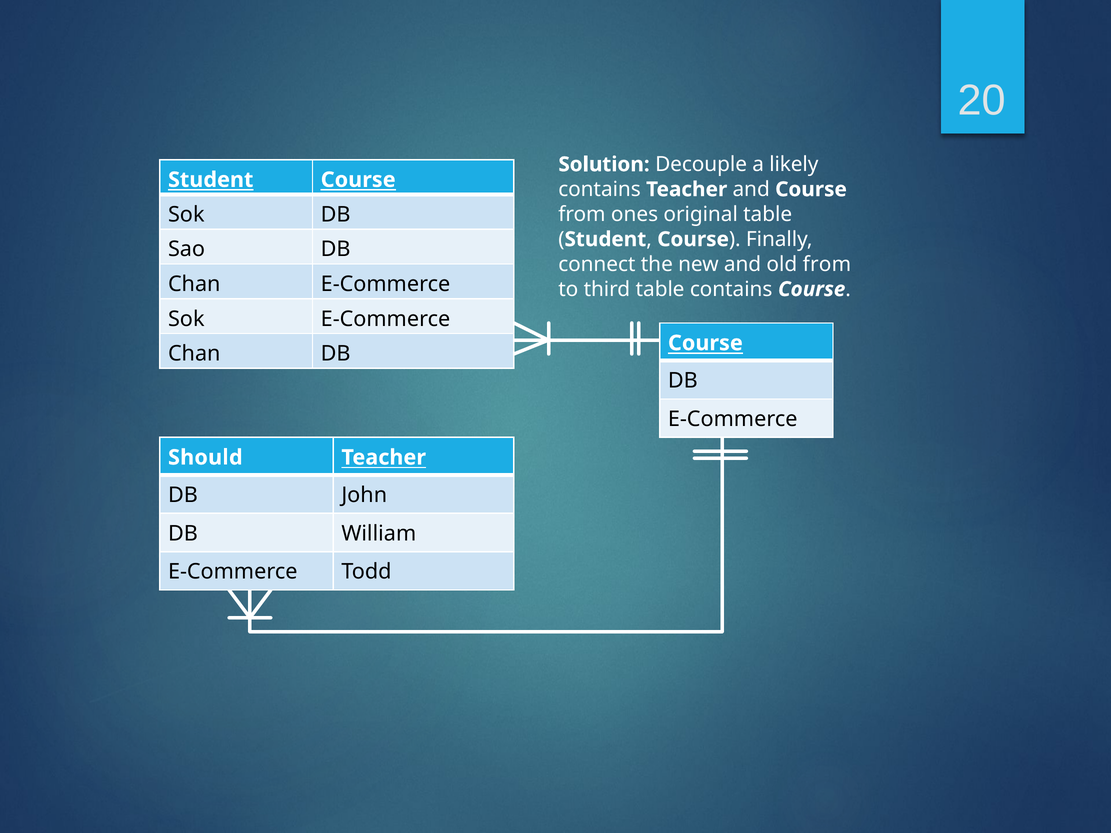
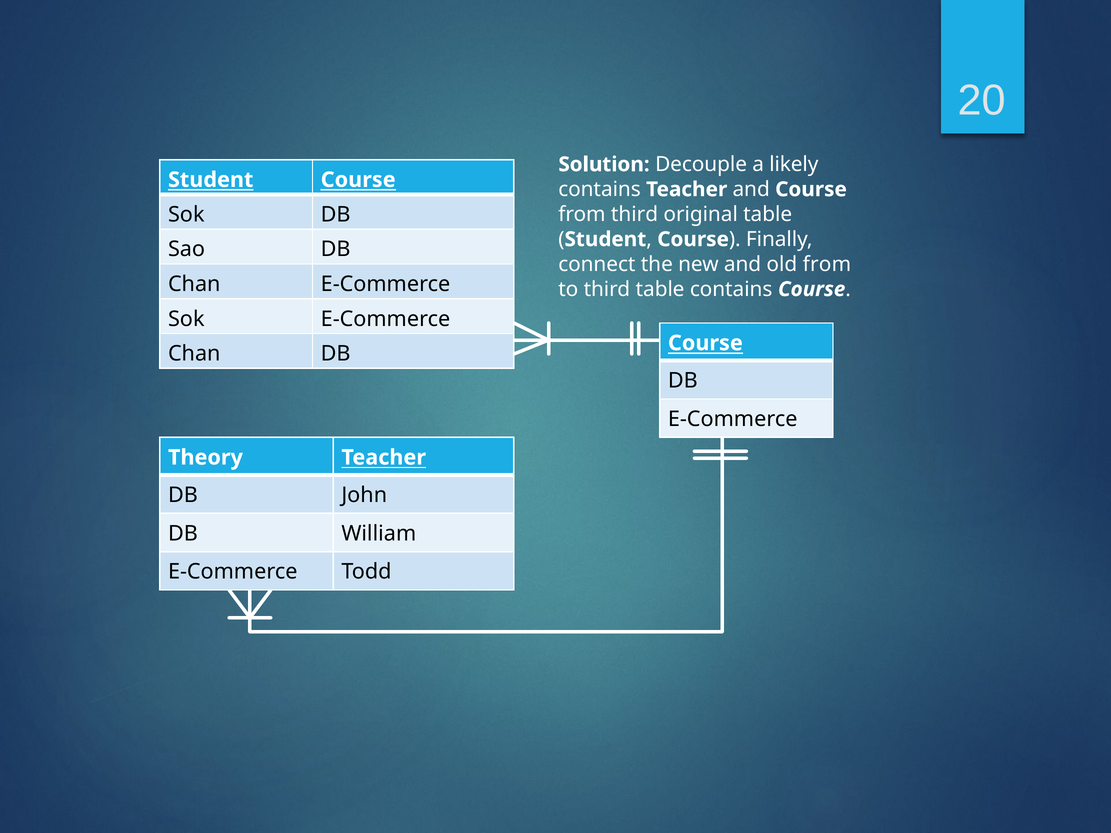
from ones: ones -> third (635, 214)
Should: Should -> Theory (205, 458)
